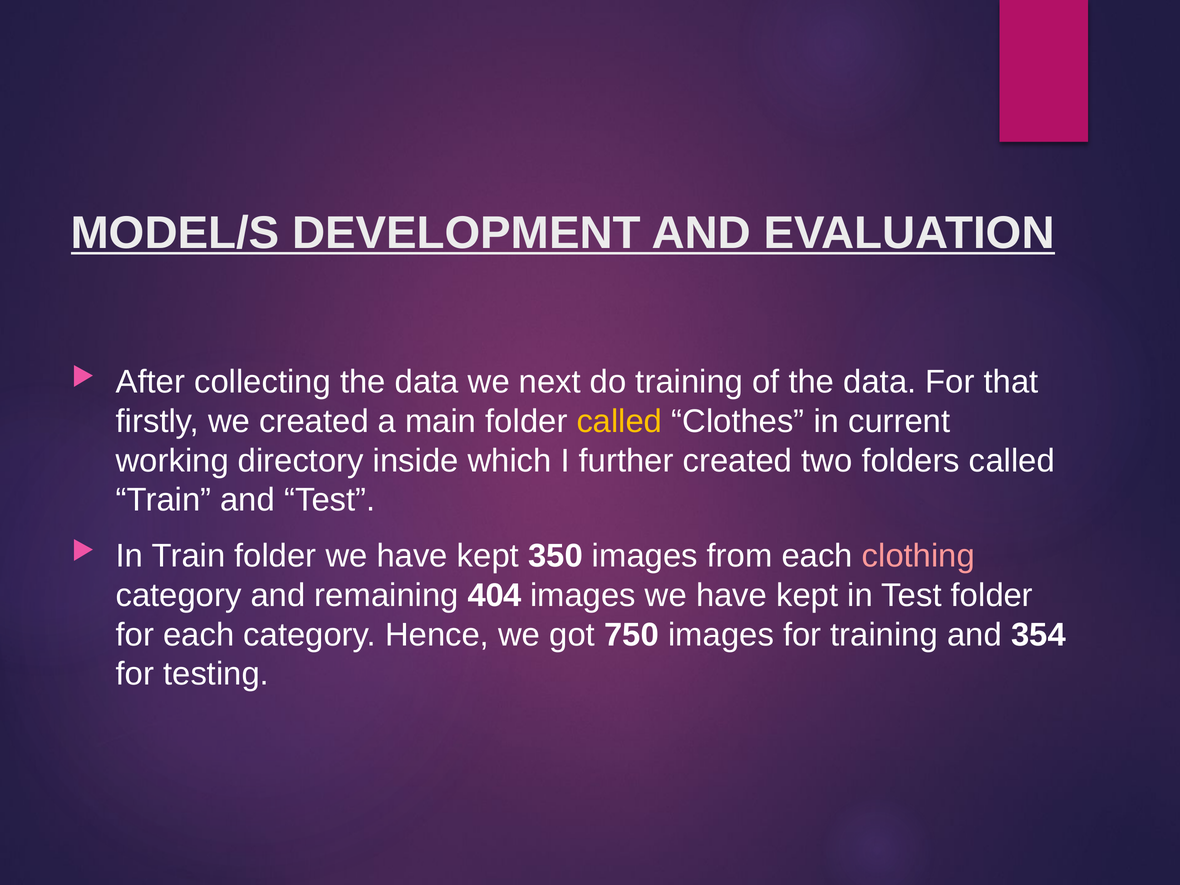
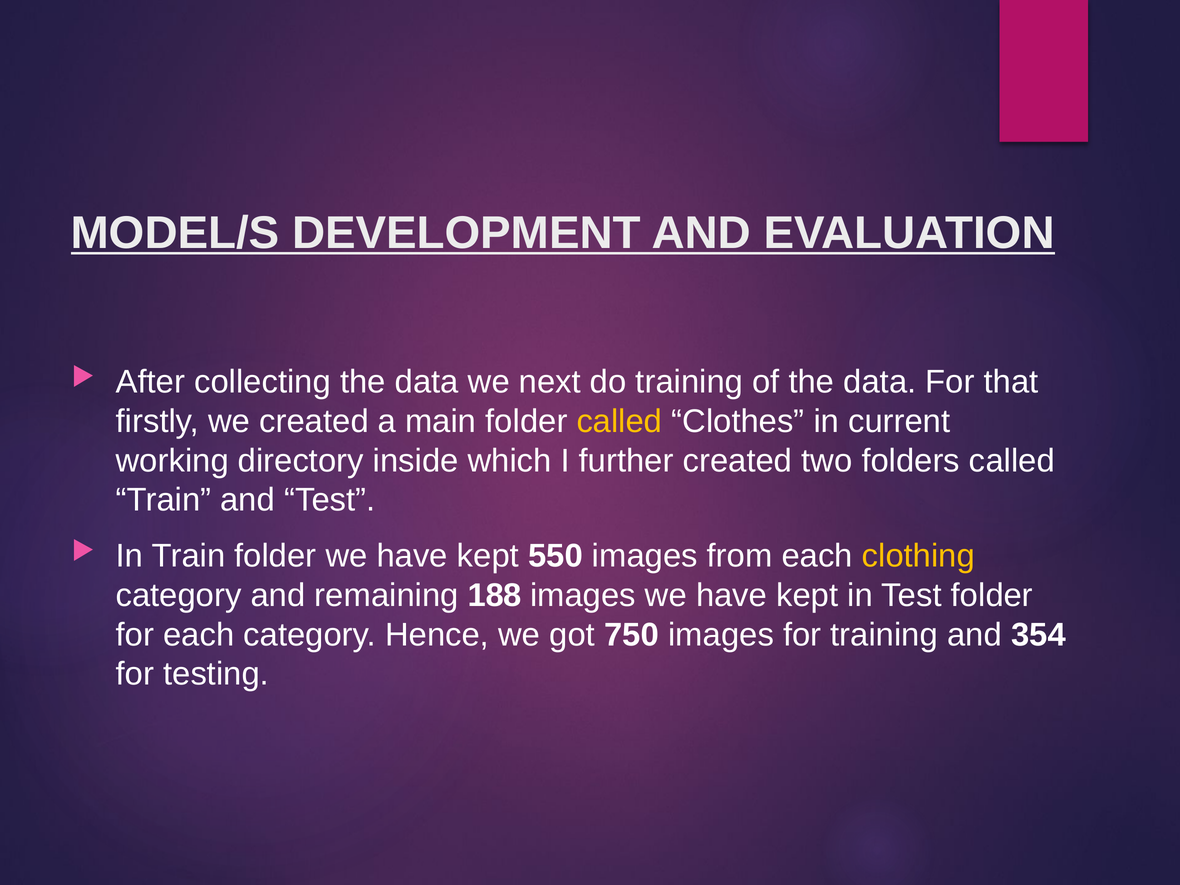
350: 350 -> 550 (556, 556)
clothing colour: pink -> yellow (918, 556)
404: 404 -> 188 (495, 595)
